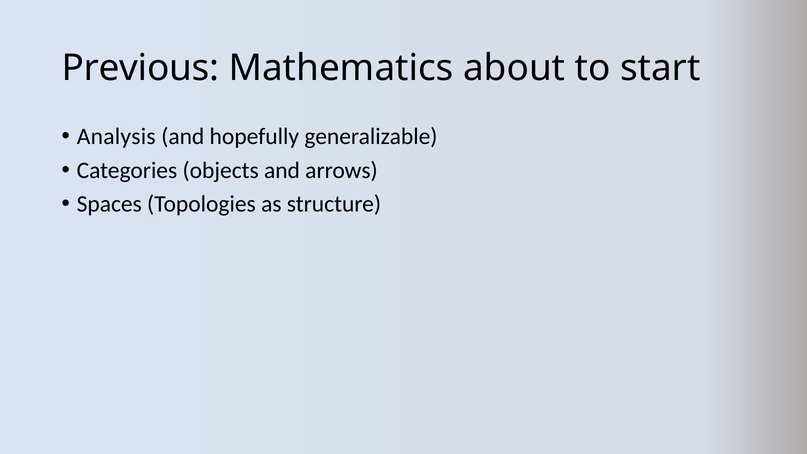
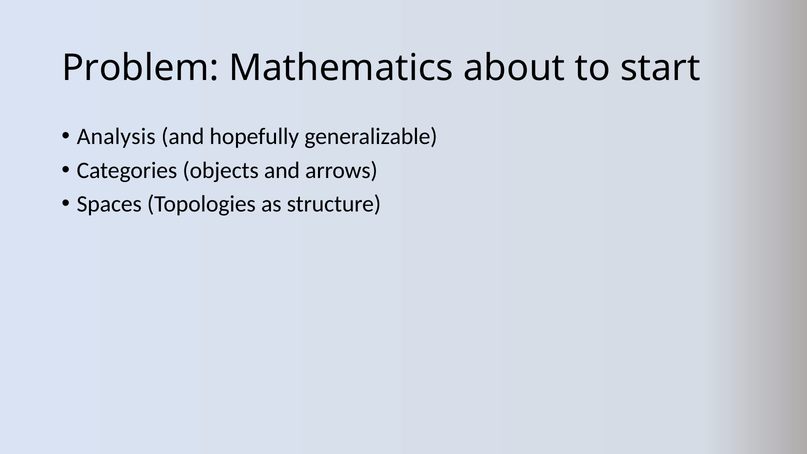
Previous: Previous -> Problem (140, 68)
